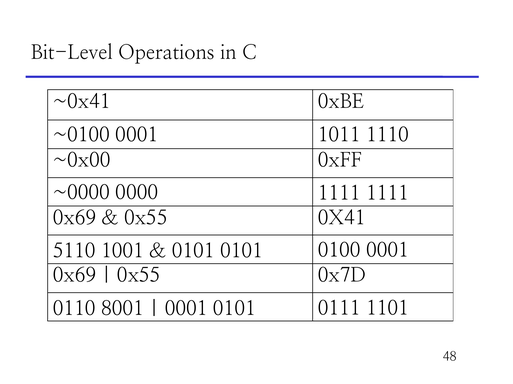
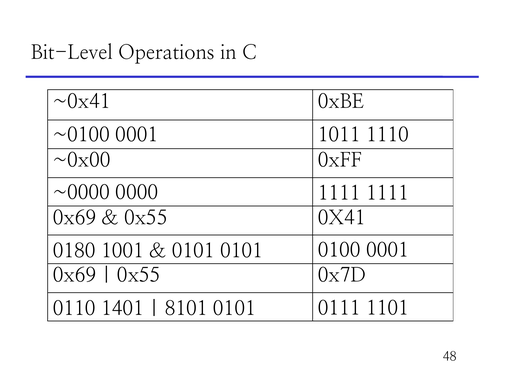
5110: 5110 -> 0180 (74, 251)
8001: 8001 -> 1401 (122, 309)
0001: 0001 -> 8101 (186, 309)
